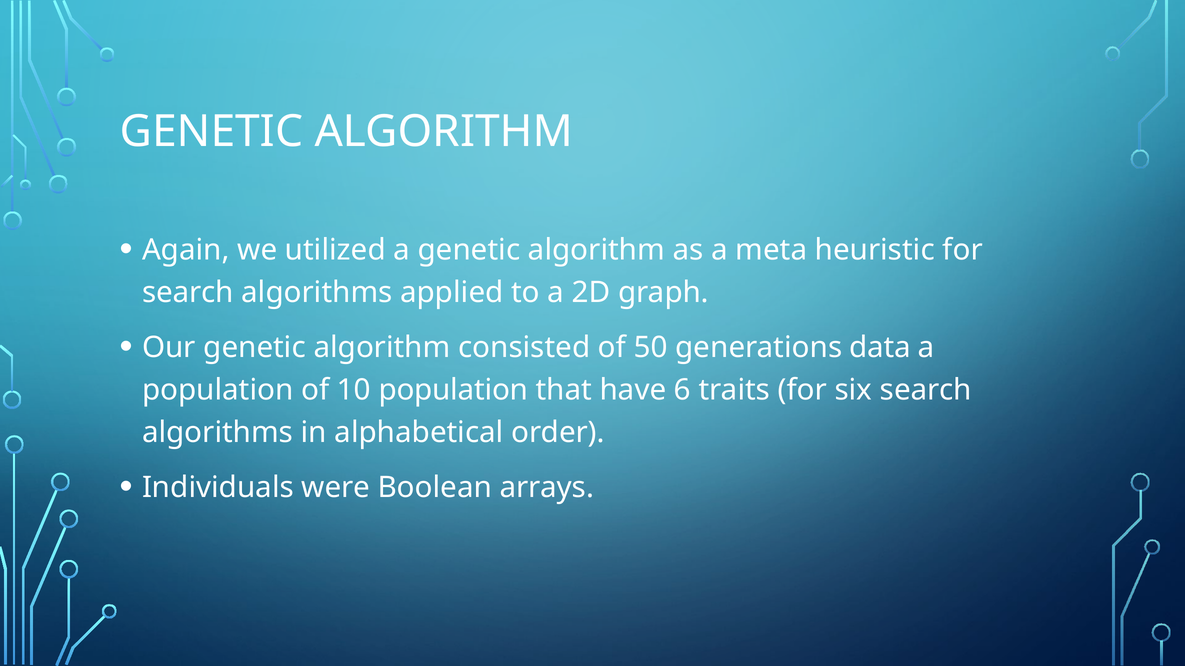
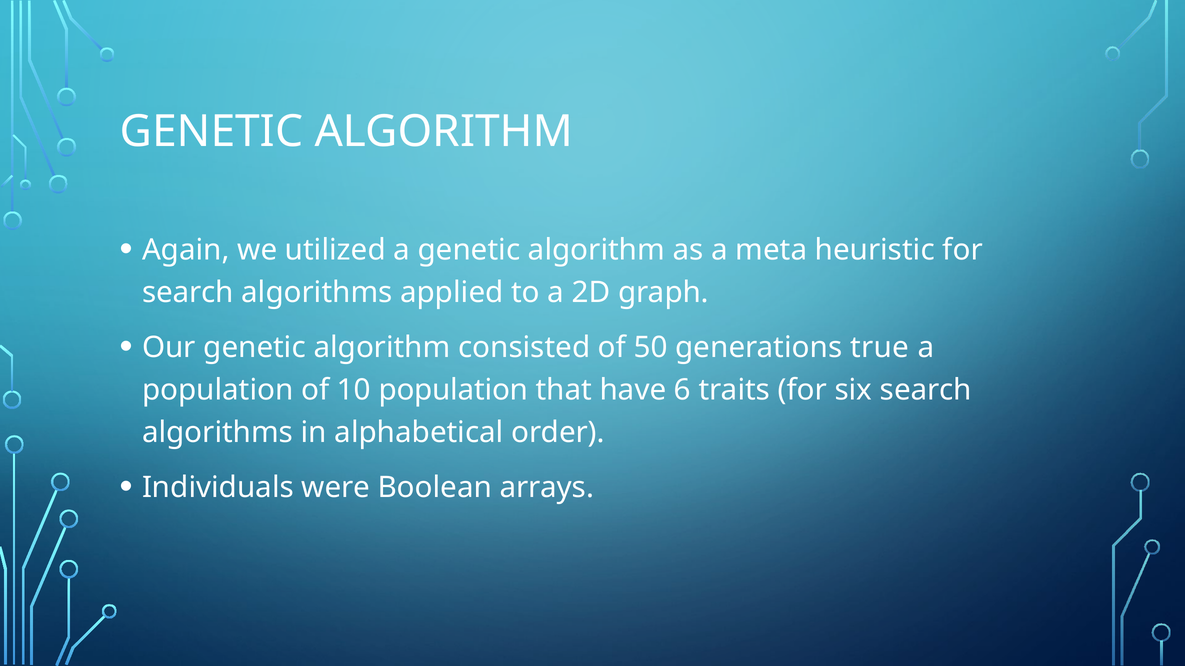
data: data -> true (880, 348)
